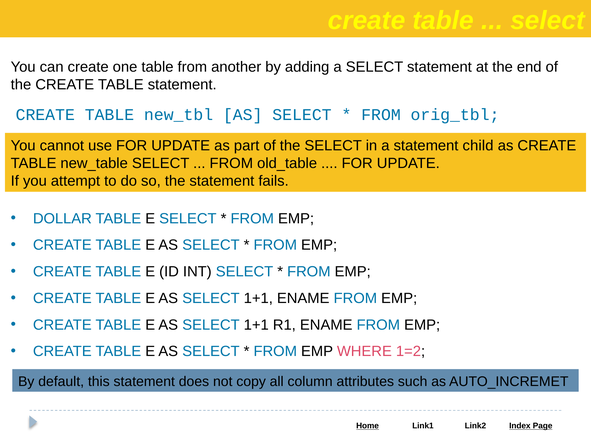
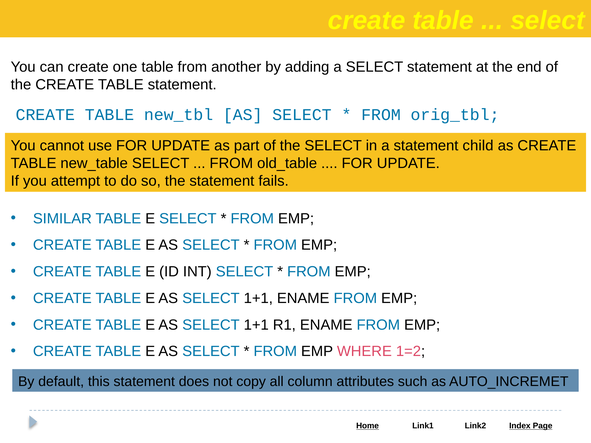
DOLLAR: DOLLAR -> SIMILAR (62, 219)
